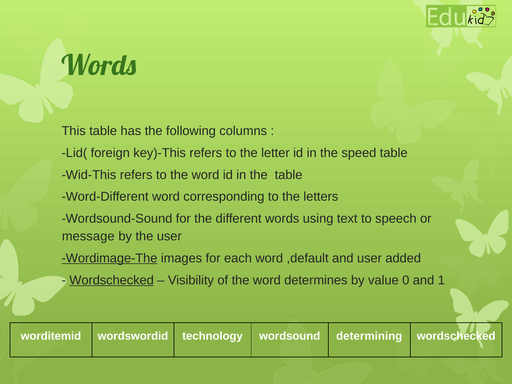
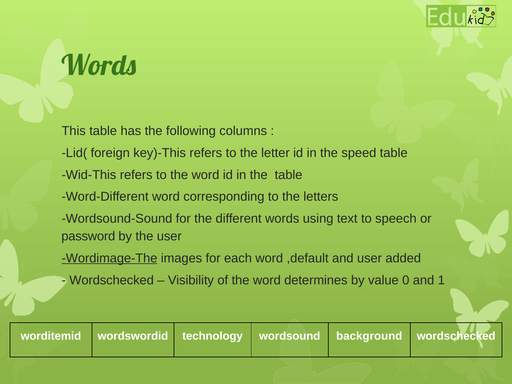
message: message -> password (88, 236)
Wordschecked underline: present -> none (112, 280)
determining: determining -> background (369, 336)
